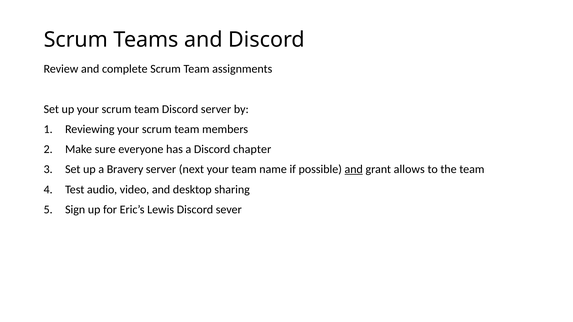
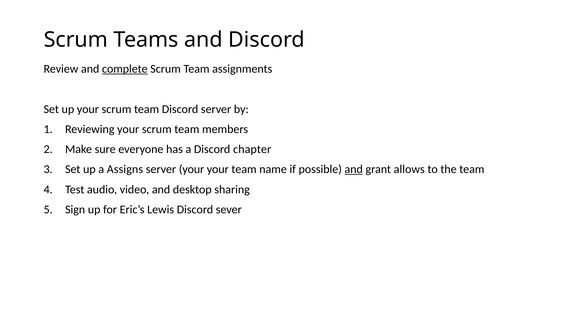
complete underline: none -> present (125, 69)
Bravery: Bravery -> Assigns (125, 169)
server next: next -> your (192, 169)
